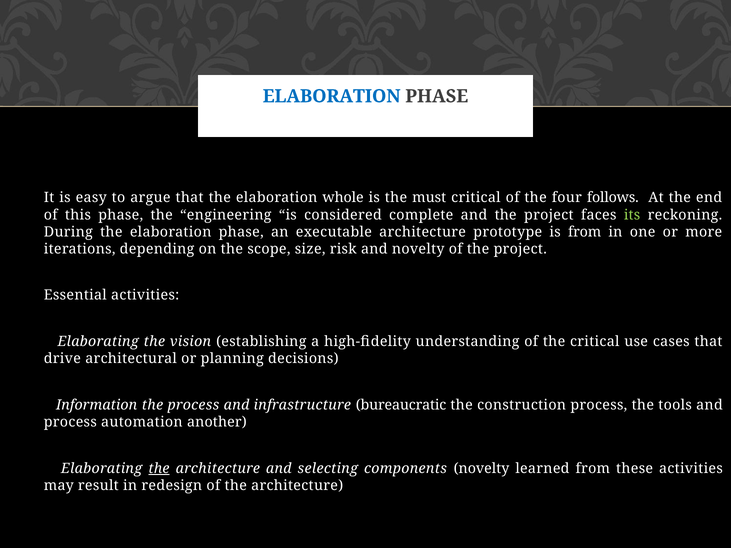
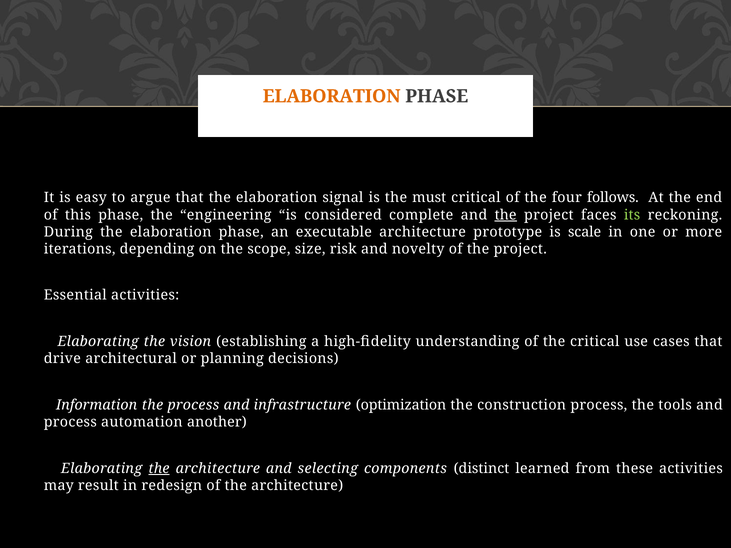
ELABORATION colour: blue -> orange (332, 96)
whole: whole -> signal (343, 198)
the underline: none -> present (506, 215)
is from: from -> scale (585, 232)
bureaucratic: bureaucratic -> optimization (401, 405)
components novelty: novelty -> distinct (481, 469)
